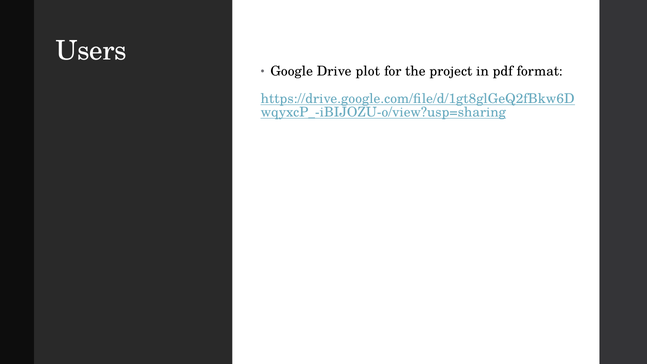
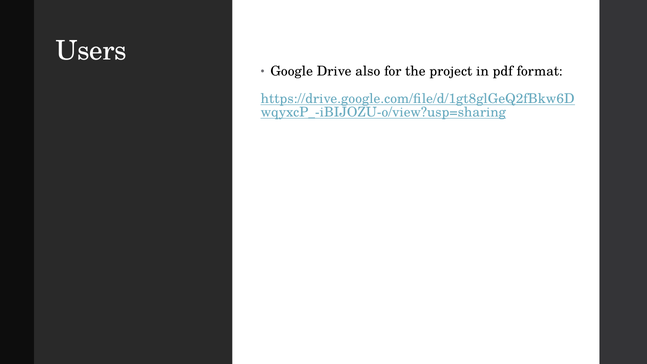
plot: plot -> also (368, 71)
